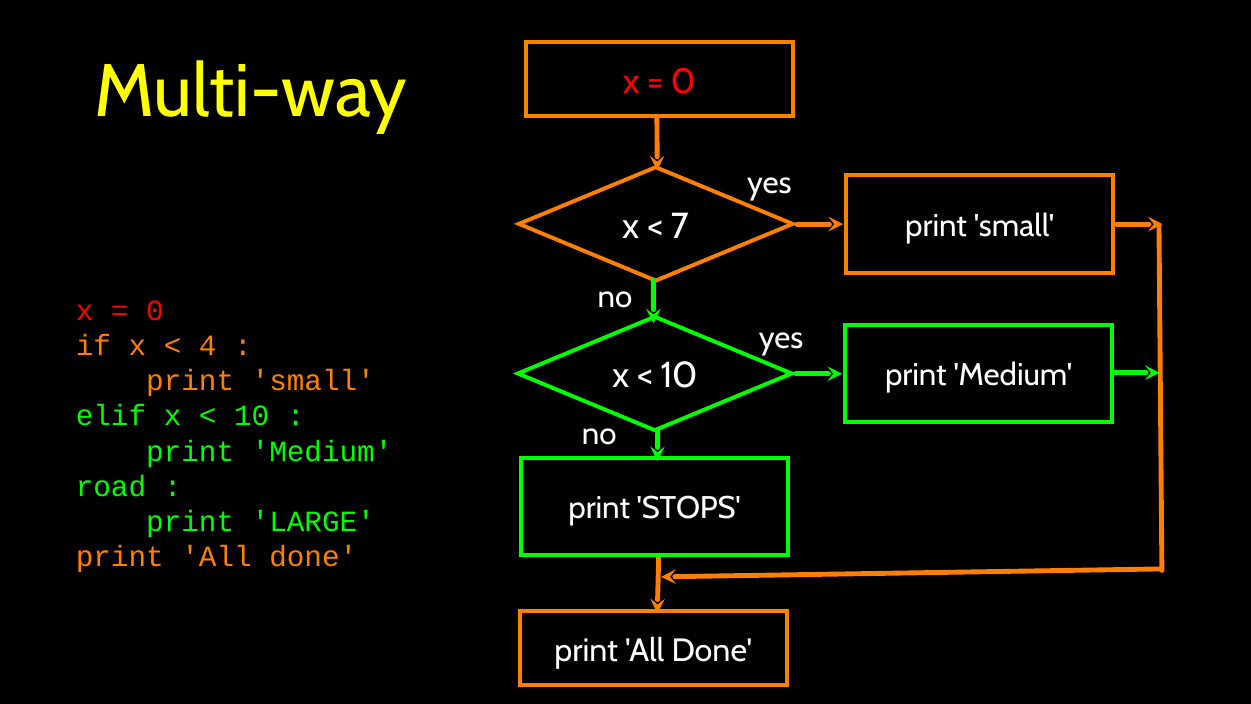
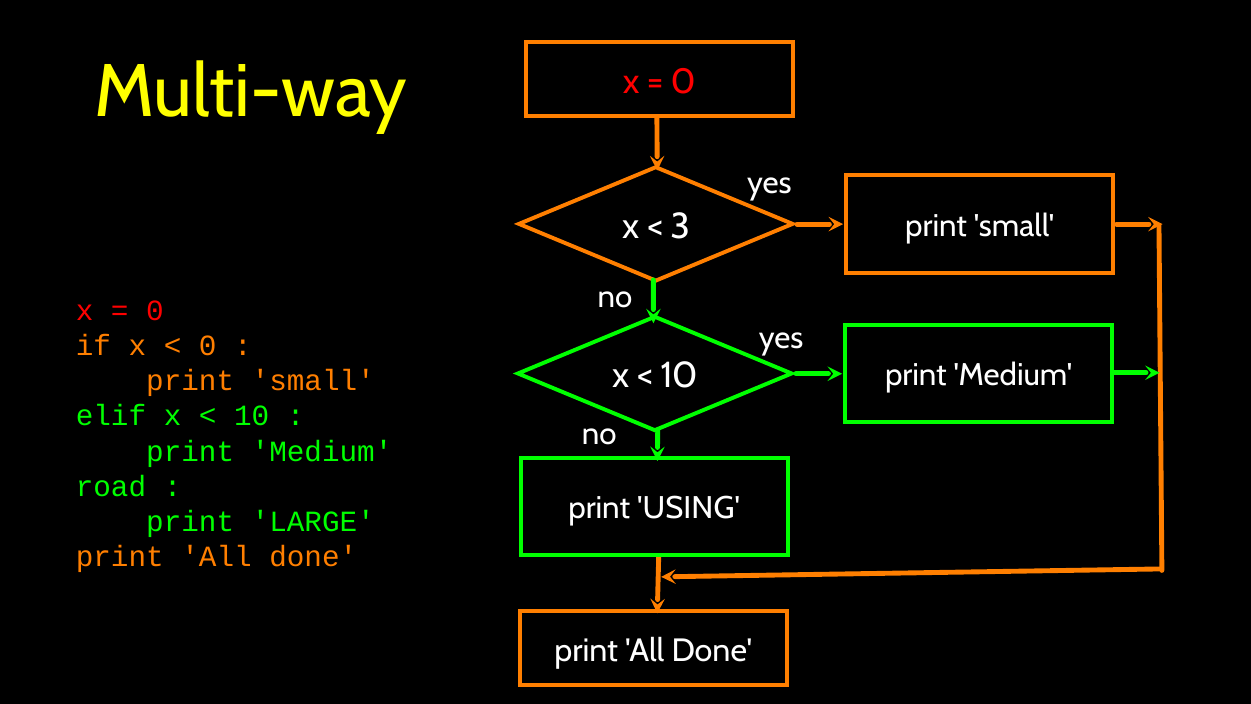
7: 7 -> 3 (680, 226)
4: 4 -> 0 (208, 346)
STOPS: STOPS -> USING (689, 508)
